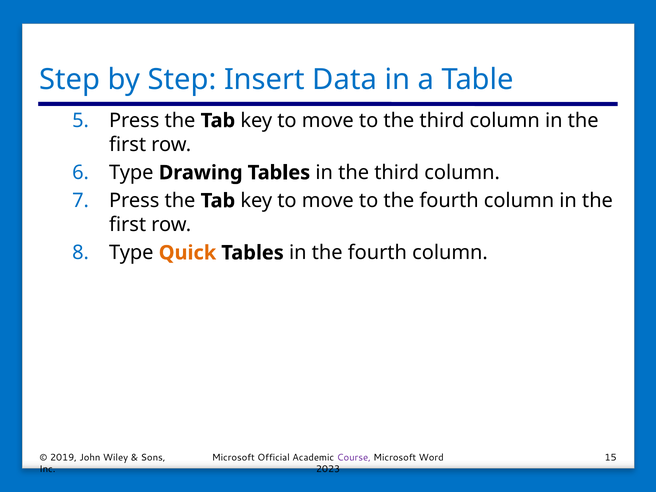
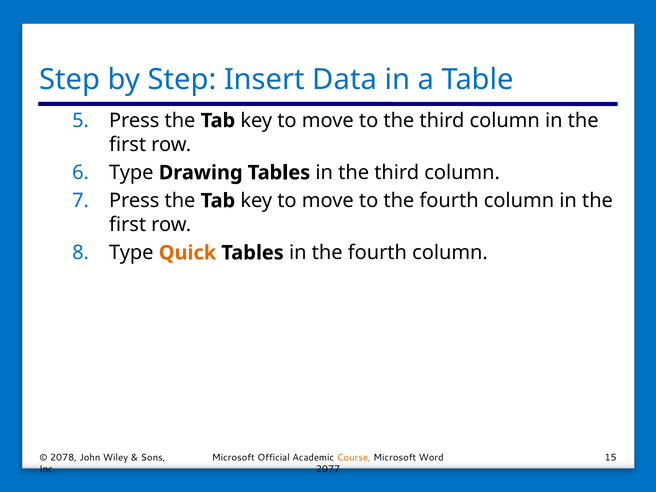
2019: 2019 -> 2078 (63, 458)
Course colour: purple -> orange (354, 458)
2023: 2023 -> 2077 (328, 469)
